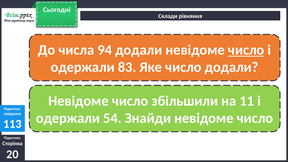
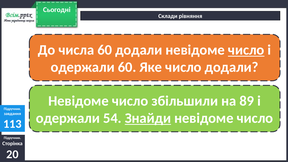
числа 94: 94 -> 60 (105, 50)
одержали 83: 83 -> 60 (127, 67)
11: 11 -> 89 (247, 101)
Знайди underline: none -> present (148, 118)
